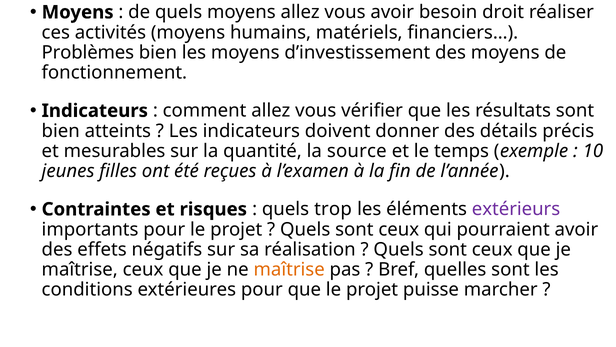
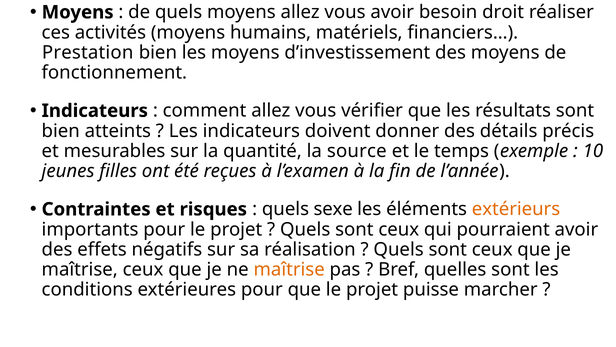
Problèmes: Problèmes -> Prestation (88, 52)
trop: trop -> sexe (333, 209)
extérieurs colour: purple -> orange (516, 209)
